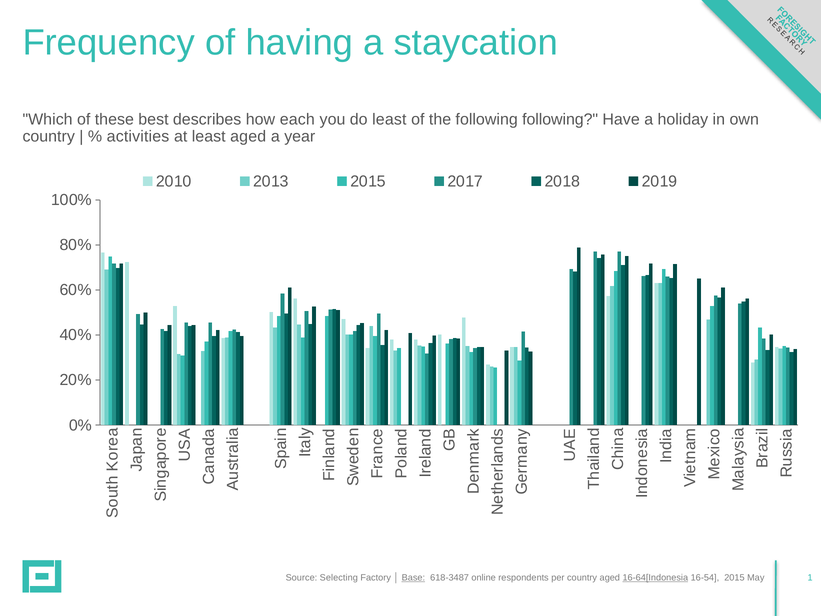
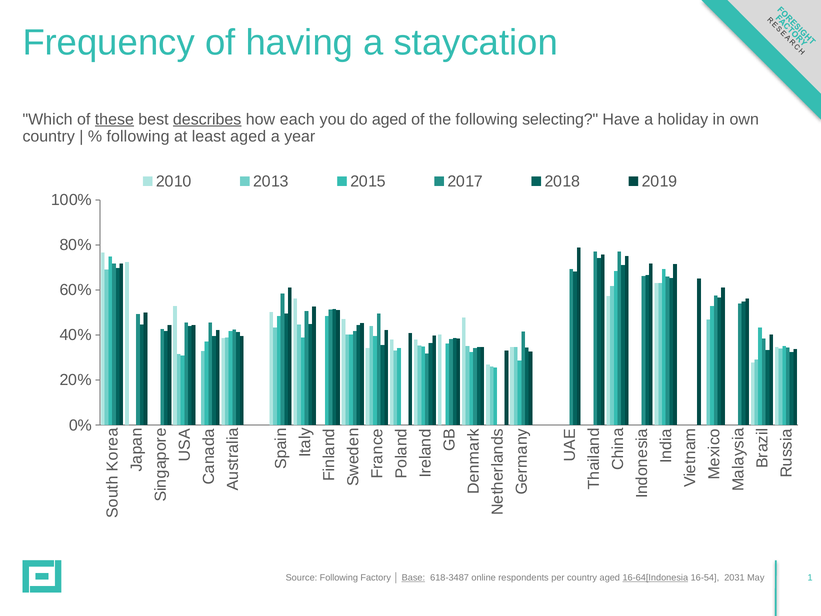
these underline: none -> present (114, 119)
describes underline: none -> present (207, 119)
do least: least -> aged (389, 119)
following following: following -> selecting (560, 119)
activities: activities -> following (138, 136)
Source Selecting: Selecting -> Following (339, 578)
16-54 2015: 2015 -> 2031 (734, 578)
